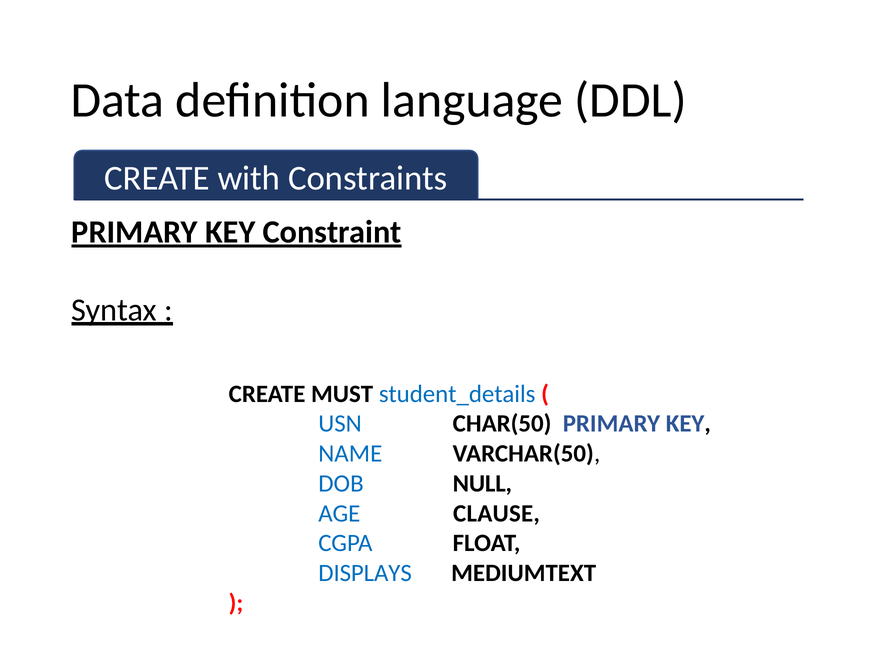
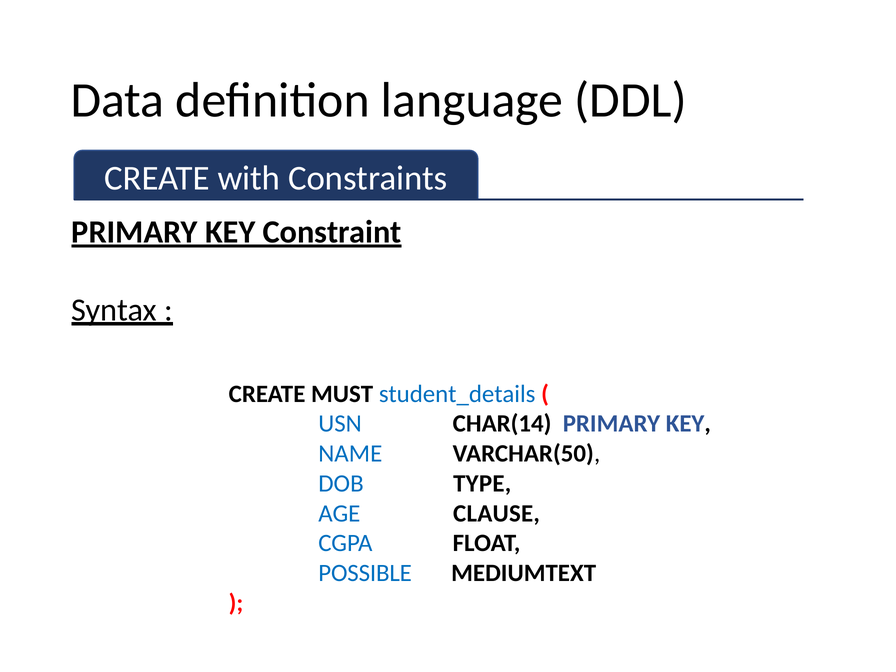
CHAR(50: CHAR(50 -> CHAR(14 (502, 424)
NULL: NULL -> TYPE (482, 484)
DISPLAYS: DISPLAYS -> POSSIBLE (365, 573)
